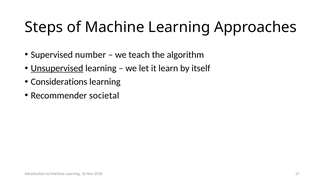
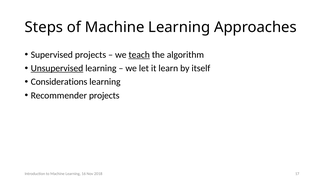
Supervised number: number -> projects (91, 55)
teach underline: none -> present (139, 55)
Recommender societal: societal -> projects (104, 96)
